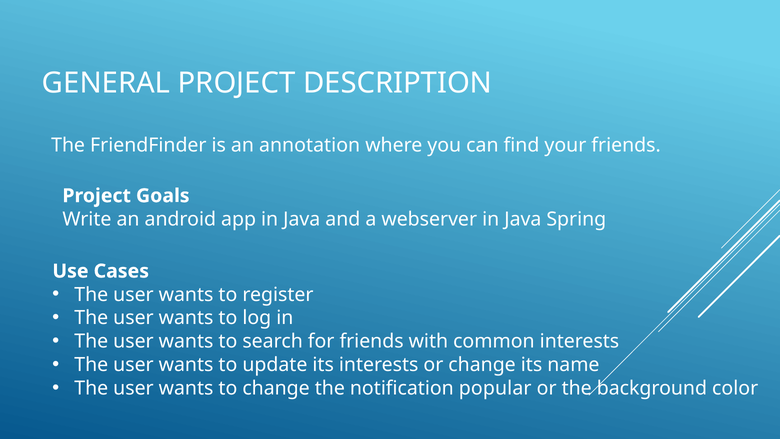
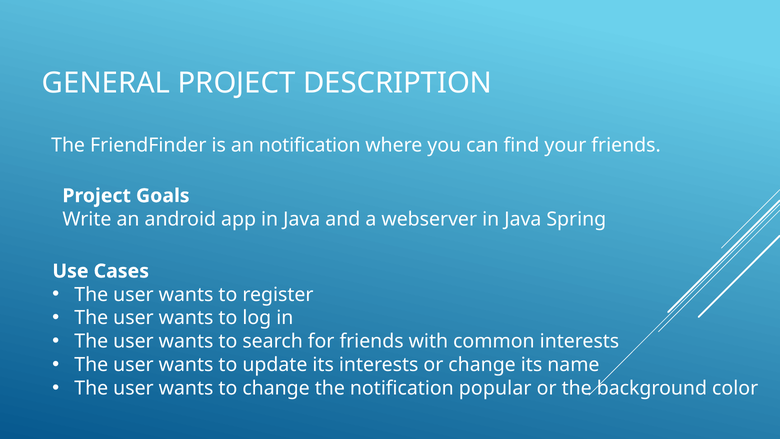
an annotation: annotation -> notification (310, 145)
